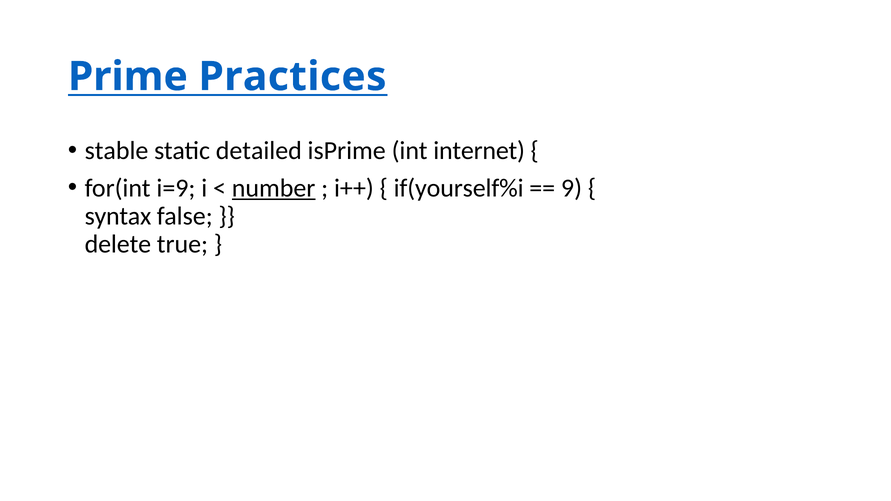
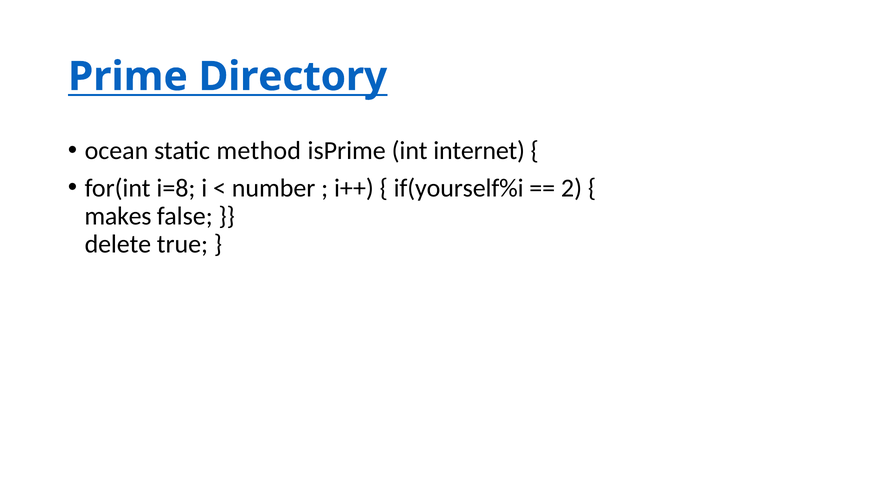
Practices: Practices -> Directory (293, 77)
stable: stable -> ocean (116, 151)
detailed: detailed -> method (259, 151)
i=9: i=9 -> i=8 (176, 188)
number underline: present -> none (274, 188)
9: 9 -> 2 (572, 188)
syntax: syntax -> makes (118, 216)
